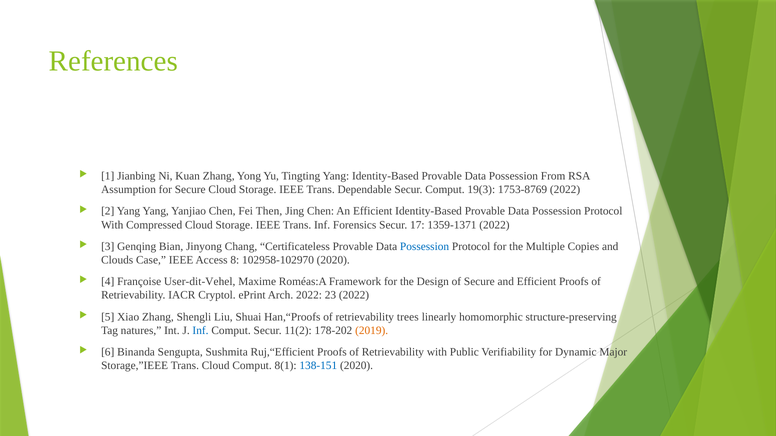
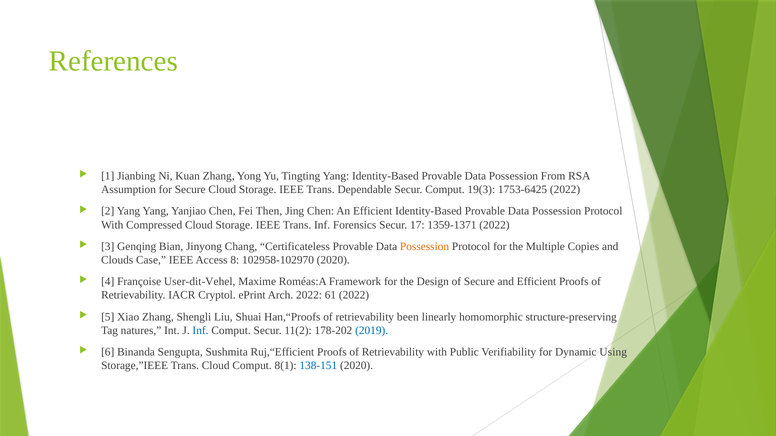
1753-8769: 1753-8769 -> 1753-6425 (523, 190)
Possession colour: blue -> orange (425, 247)
23: 23 -> 61 (330, 296)
trees: trees -> been (408, 317)
2019 colour: orange -> blue (372, 331)
Major: Major -> Using (613, 353)
